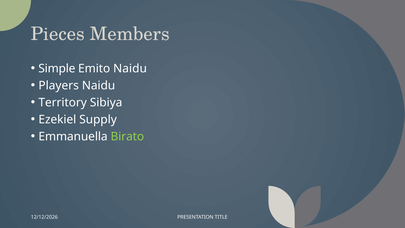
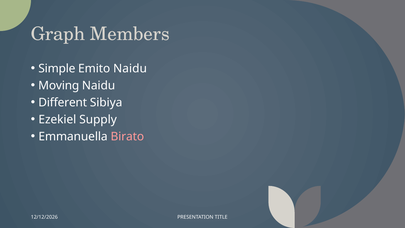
Pieces: Pieces -> Graph (58, 34)
Players: Players -> Moving (59, 85)
Territory: Territory -> Different (63, 102)
Birato colour: light green -> pink (127, 136)
